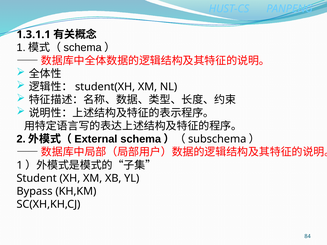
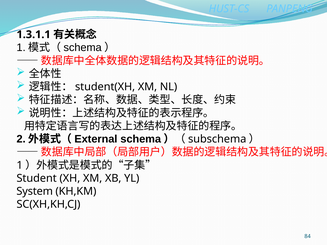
Bypass: Bypass -> System (35, 192)
